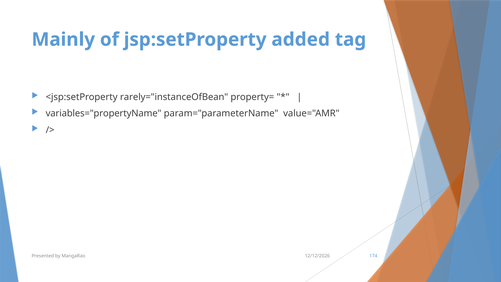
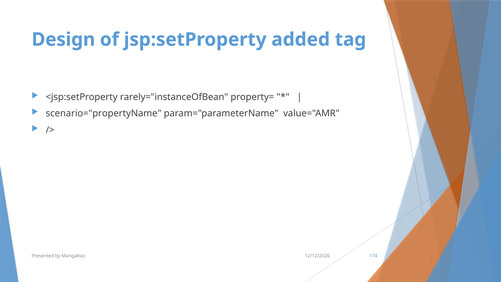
Mainly: Mainly -> Design (63, 40)
variables="propertyName: variables="propertyName -> scenario="propertyName (103, 113)
